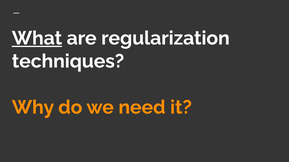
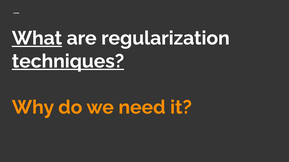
techniques underline: none -> present (68, 61)
